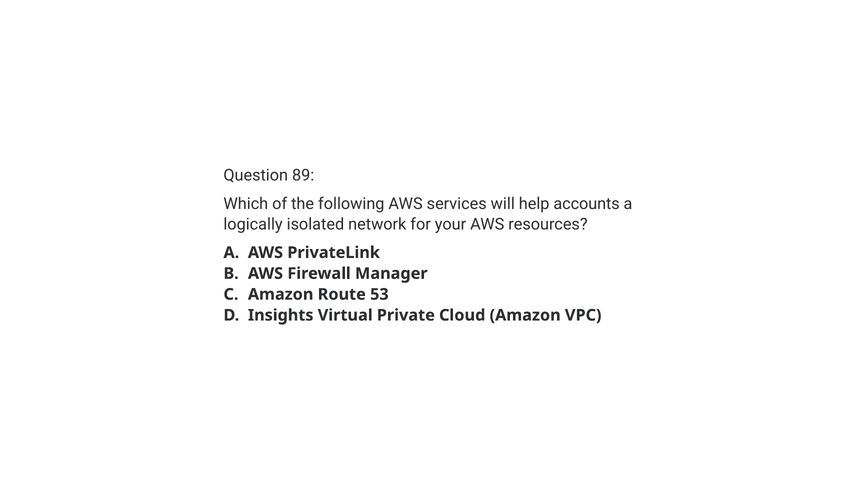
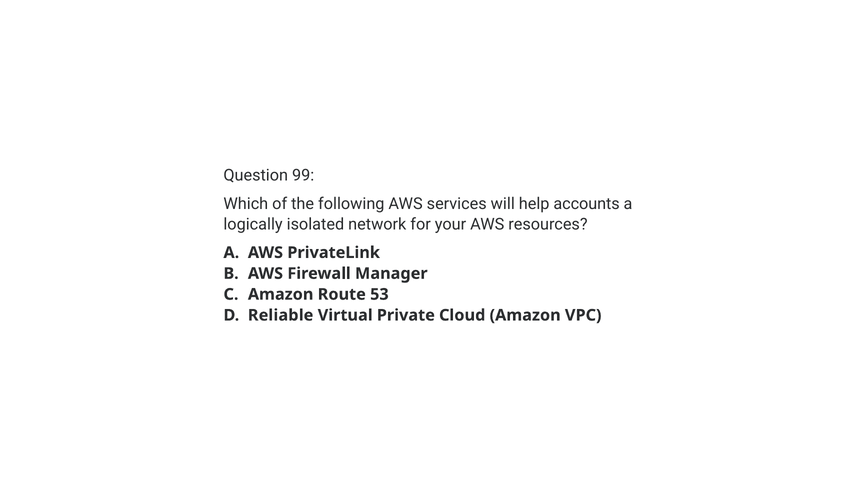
89: 89 -> 99 (303, 176)
Insights: Insights -> Reliable (281, 315)
